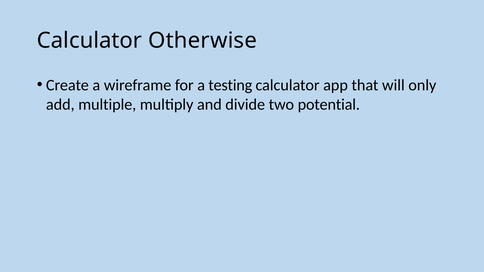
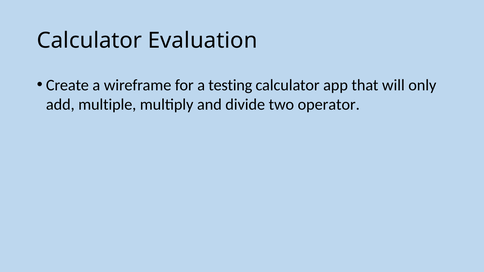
Otherwise: Otherwise -> Evaluation (203, 41)
potential: potential -> operator (329, 104)
